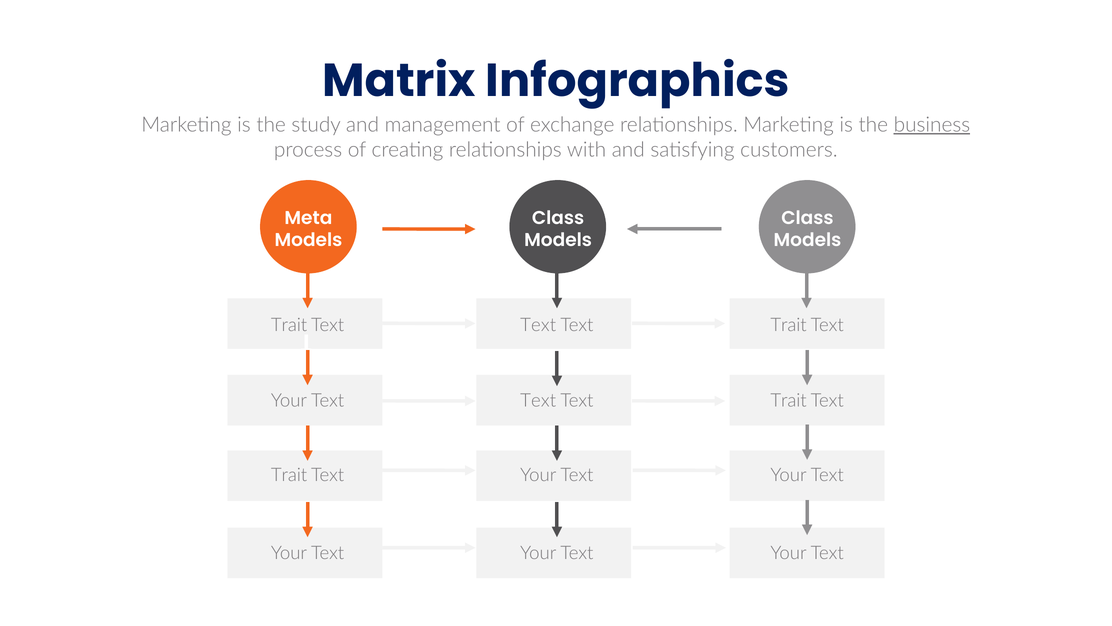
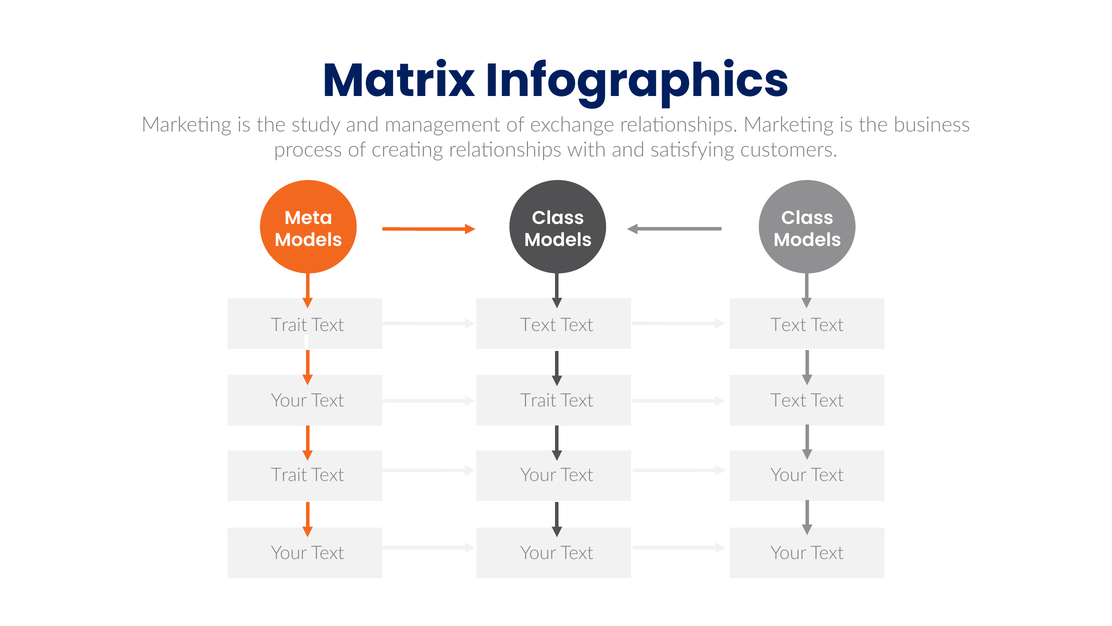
business underline: present -> none (932, 125)
Trait: Trait -> Text (788, 325)
Text: Text -> Trait (538, 400)
Trait: Trait -> Text (788, 400)
